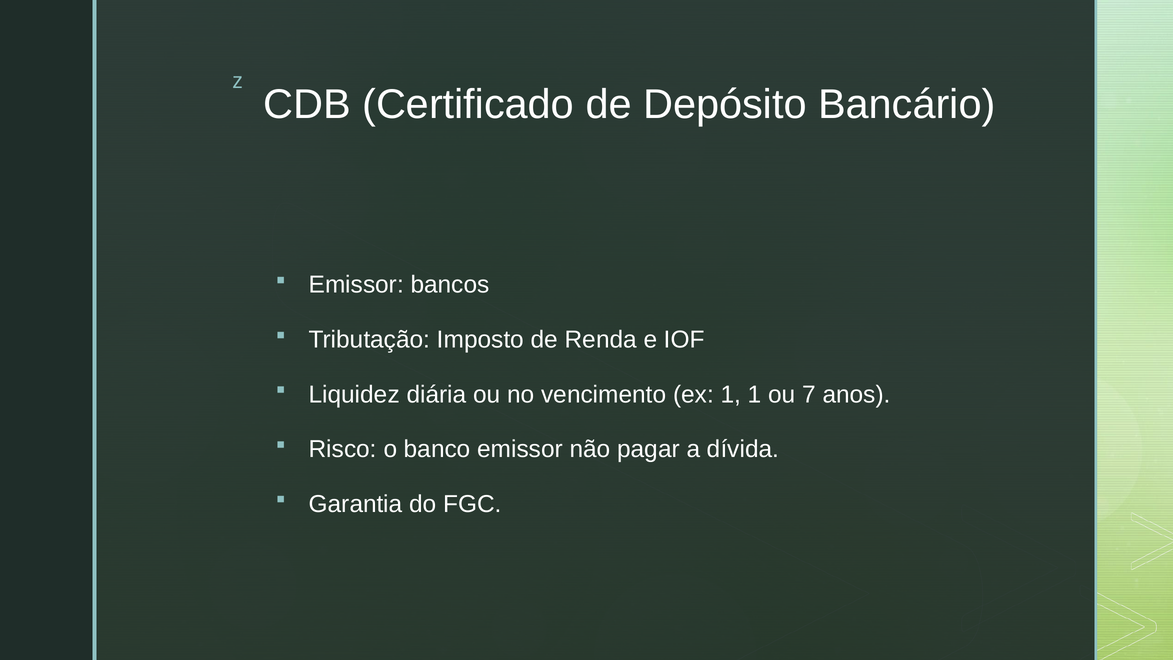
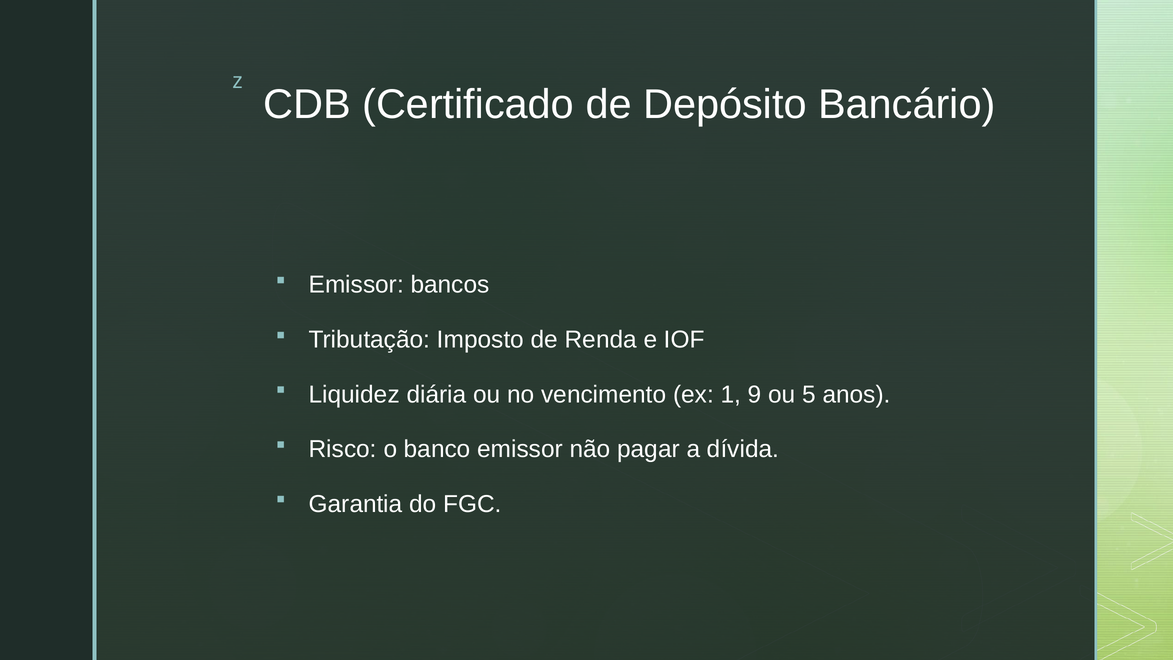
1 1: 1 -> 9 (755, 394)
7: 7 -> 5 (809, 394)
